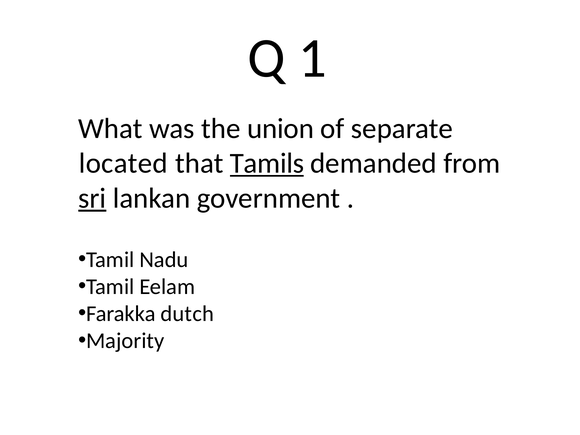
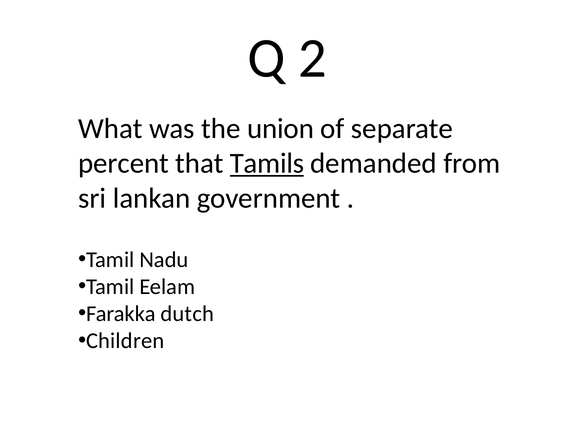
1: 1 -> 2 (312, 58)
located: located -> percent (124, 163)
sri underline: present -> none (92, 198)
Majority: Majority -> Children (125, 341)
